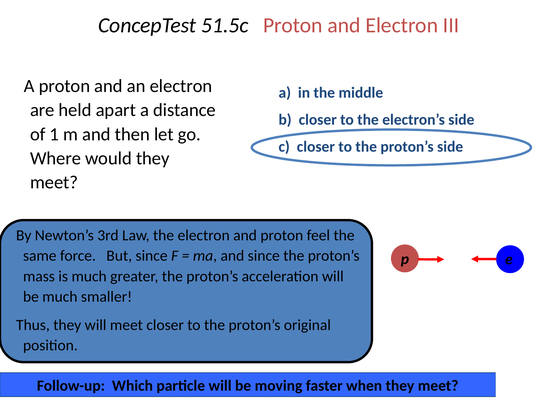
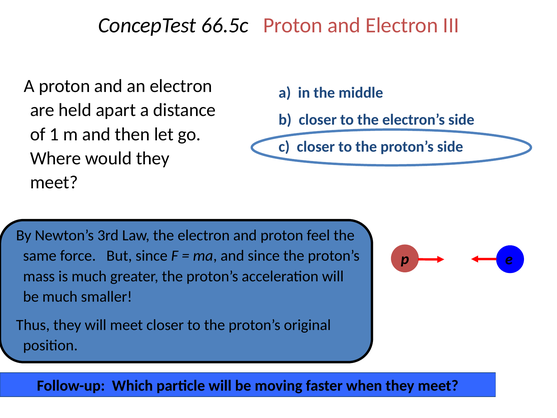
51.5c: 51.5c -> 66.5c (225, 25)
